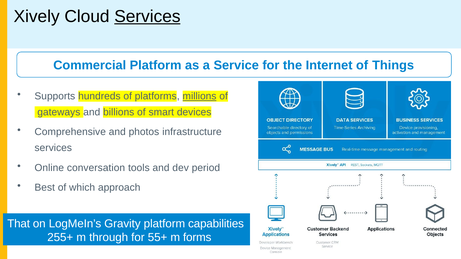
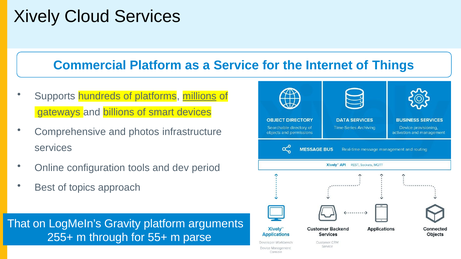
Services underline: present -> none (147, 16)
conversation: conversation -> configuration (96, 168)
which: which -> topics (82, 188)
capabilities: capabilities -> arguments (216, 224)
forms: forms -> parse (197, 238)
